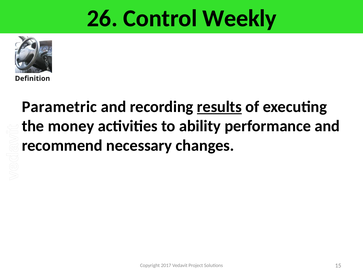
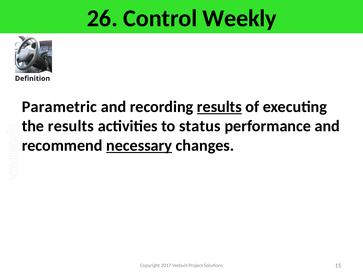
the money: money -> results (71, 126)
ability: ability -> status (200, 126)
necessary underline: none -> present (139, 145)
